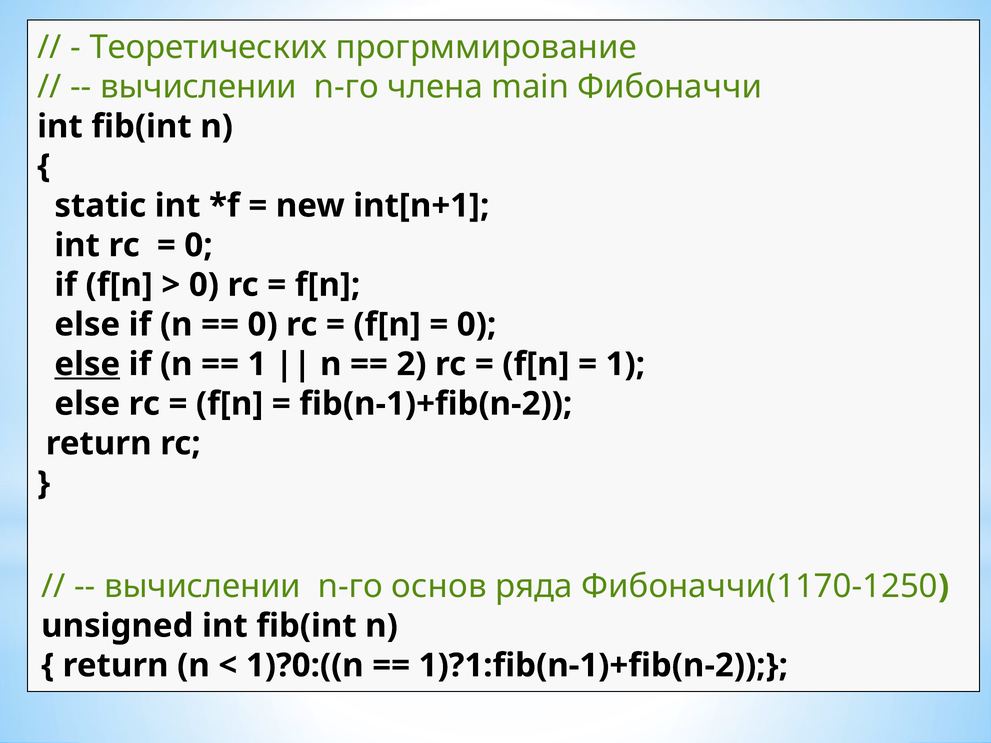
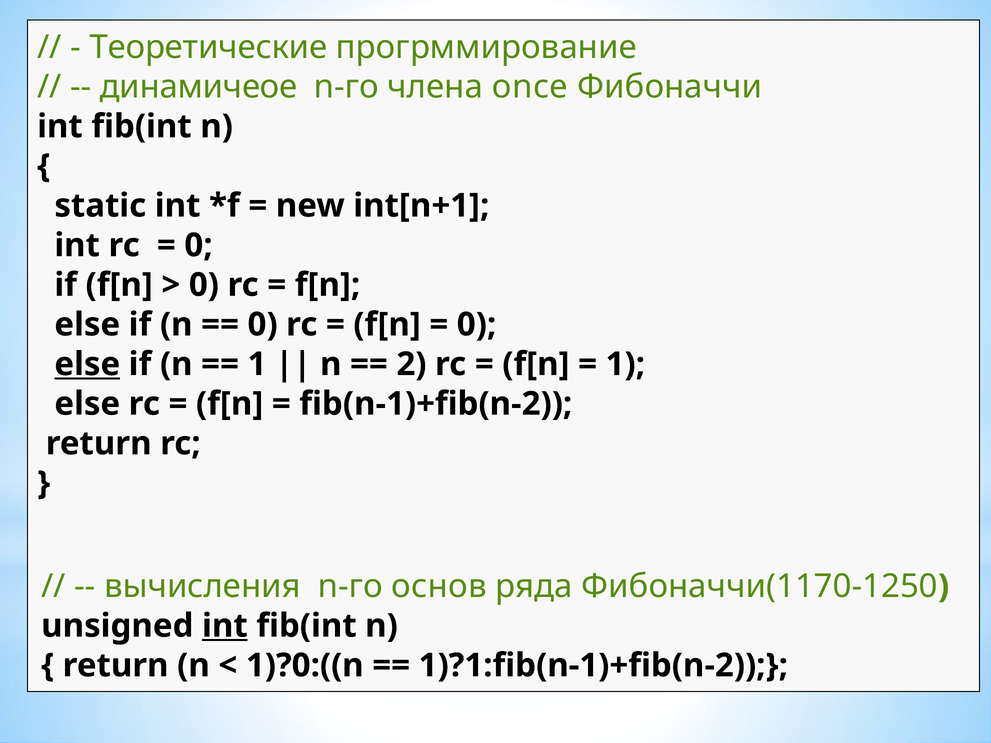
Теоретических: Теоретических -> Теоретические (208, 47)
вычислении: вычислении -> динамичеое (199, 87)
main: main -> once (530, 87)
вычислении: вычислении -> вычисления (202, 586)
int underline: none -> present (225, 626)
